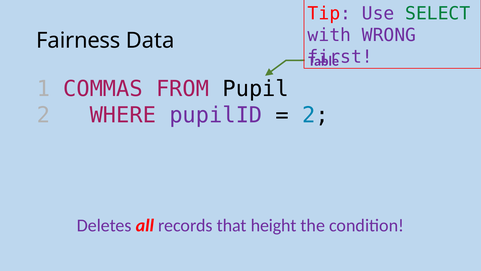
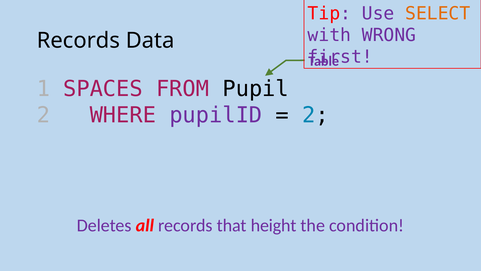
SELECT colour: green -> orange (438, 14)
Fairness: Fairness -> Records (78, 40)
COMMAS: COMMAS -> SPACES (103, 89)
